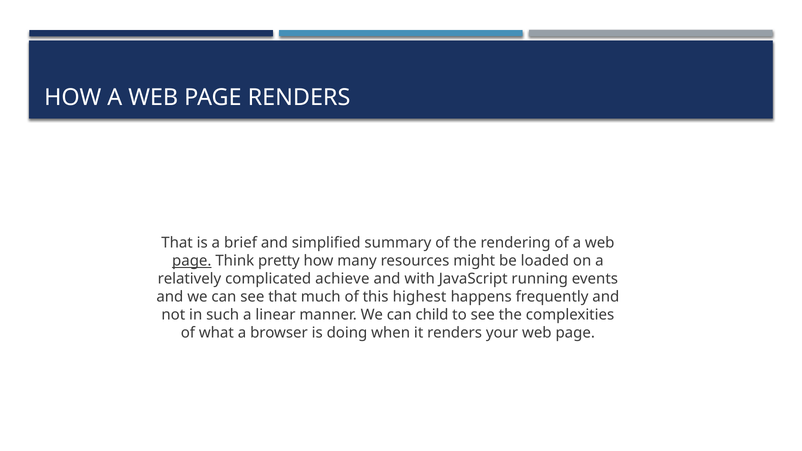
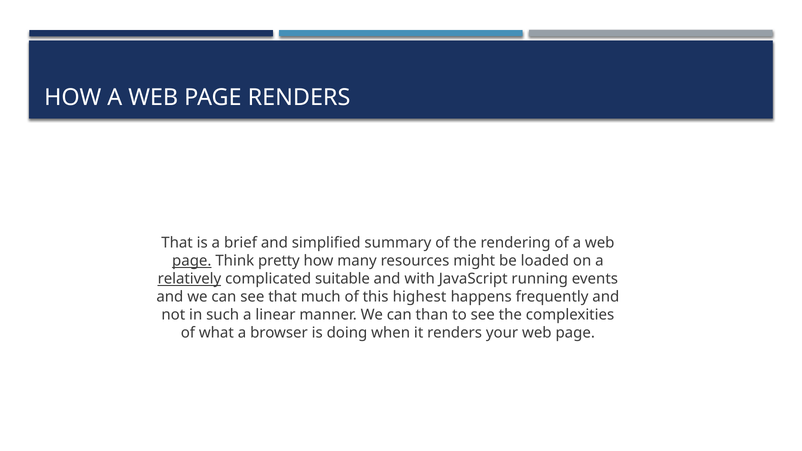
relatively underline: none -> present (189, 279)
achieve: achieve -> suitable (342, 279)
child: child -> than (432, 315)
